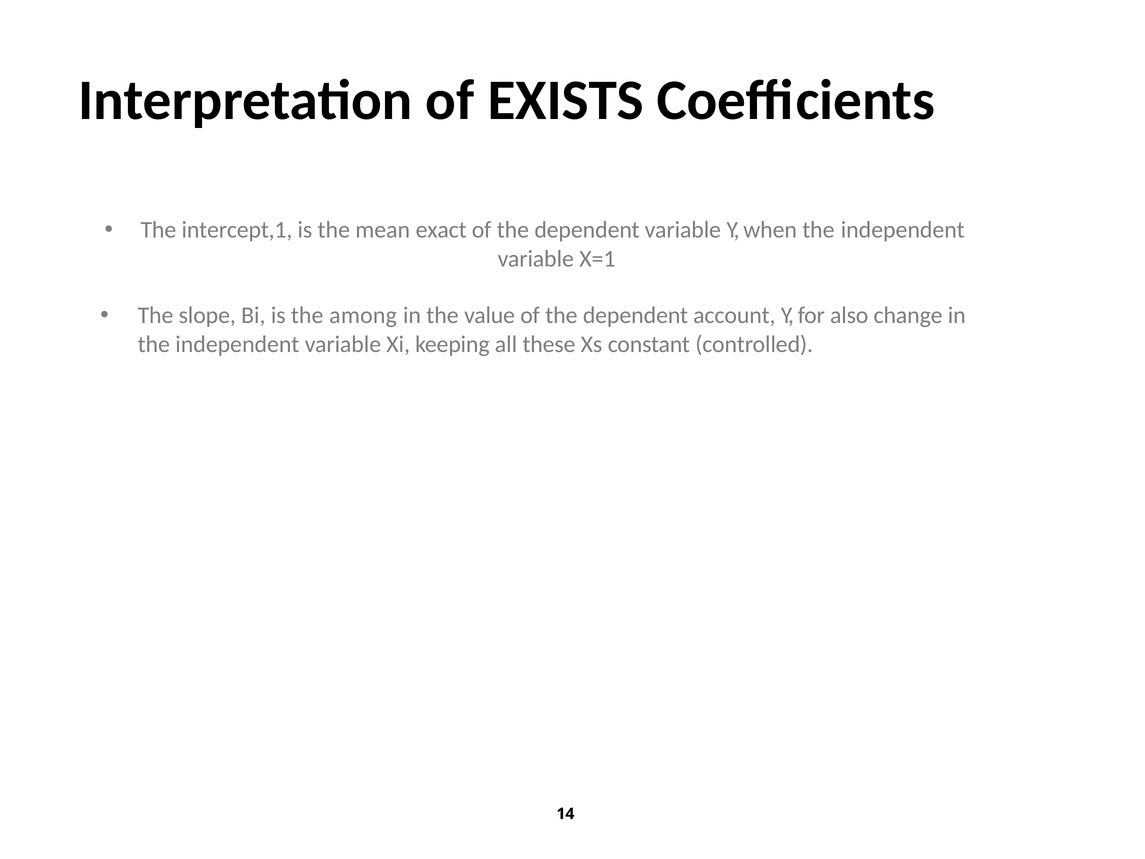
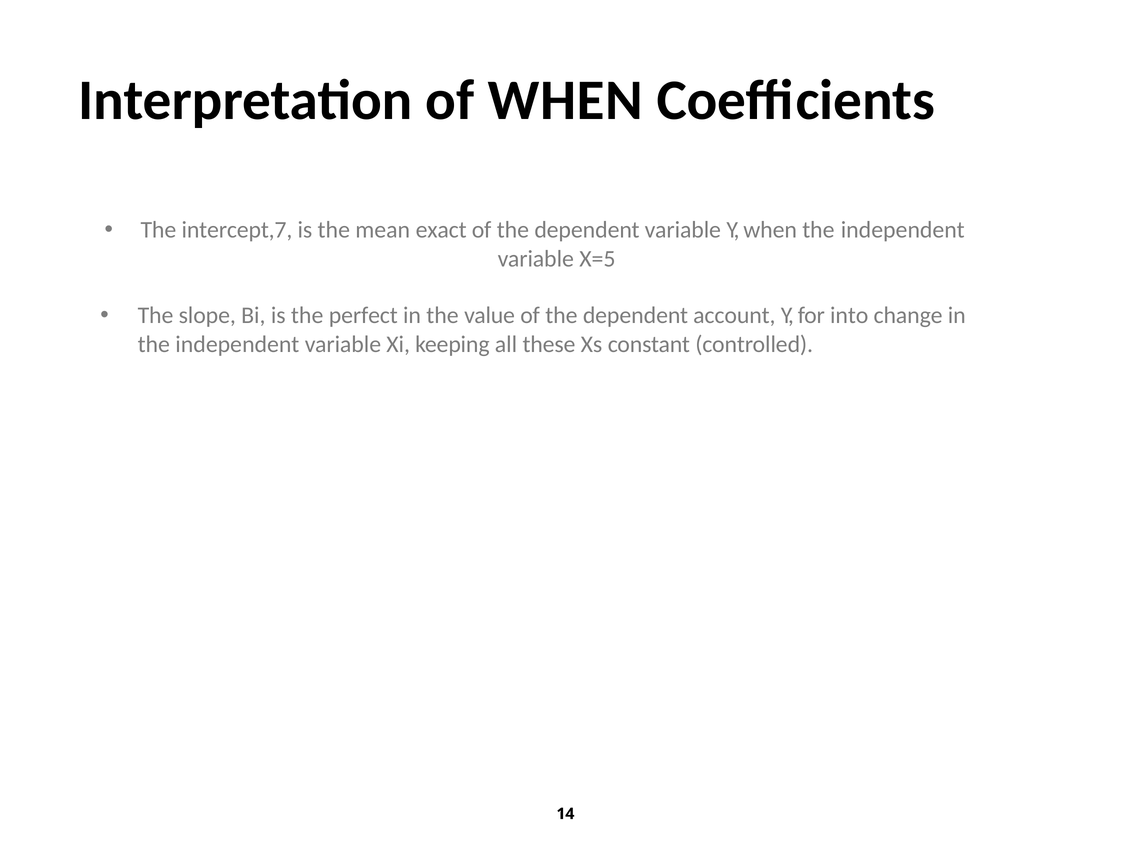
of EXISTS: EXISTS -> WHEN (565, 101)
intercept,1: intercept,1 -> intercept,7 (237, 230)
X=1: X=1 -> X=5 (597, 259)
among: among -> perfect (363, 315)
also: also -> into (849, 315)
